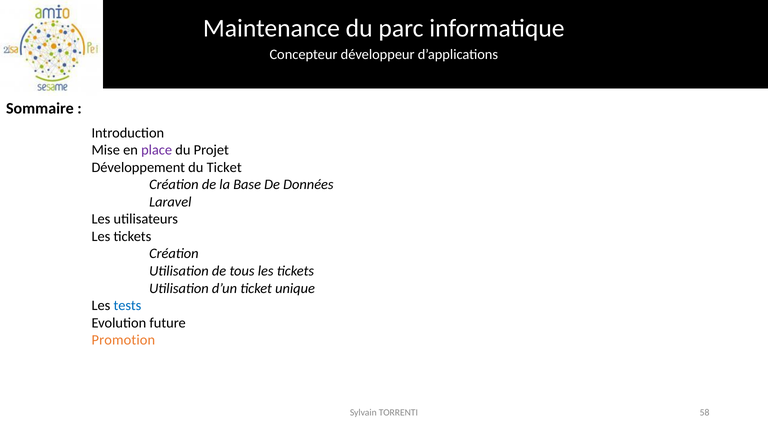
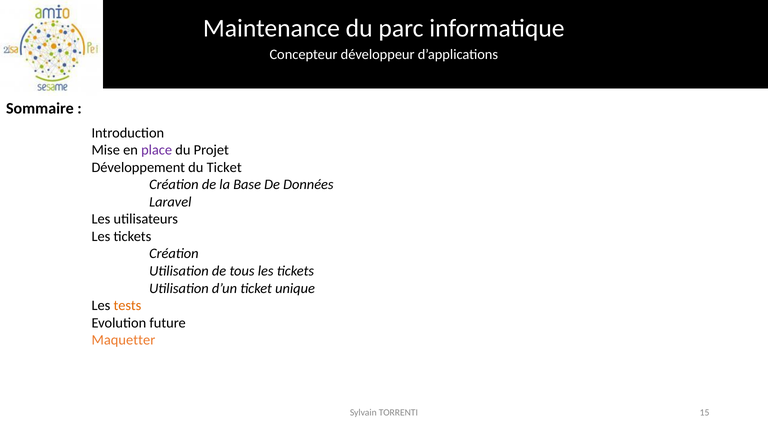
tests colour: blue -> orange (127, 306)
Promotion: Promotion -> Maquetter (123, 340)
58: 58 -> 15 (705, 412)
